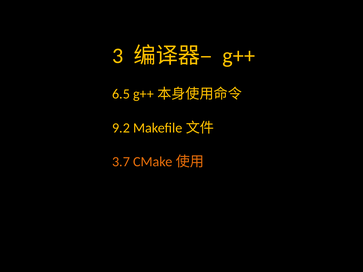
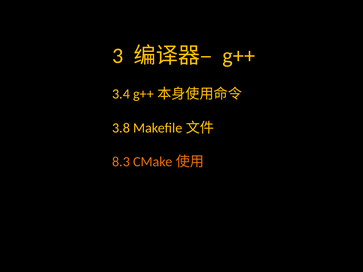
6.5: 6.5 -> 3.4 (121, 94)
9.2: 9.2 -> 3.8 (121, 128)
3.7: 3.7 -> 8.3 (121, 162)
